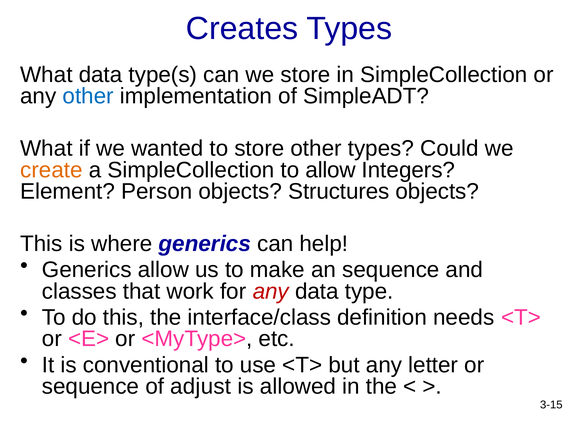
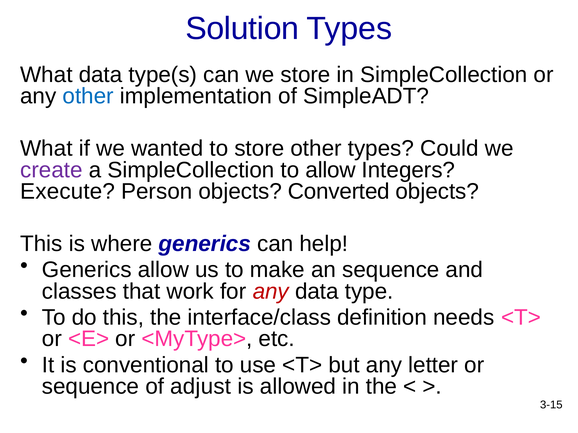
Creates: Creates -> Solution (242, 29)
create colour: orange -> purple (51, 170)
Element: Element -> Execute (68, 192)
Structures: Structures -> Converted (339, 192)
